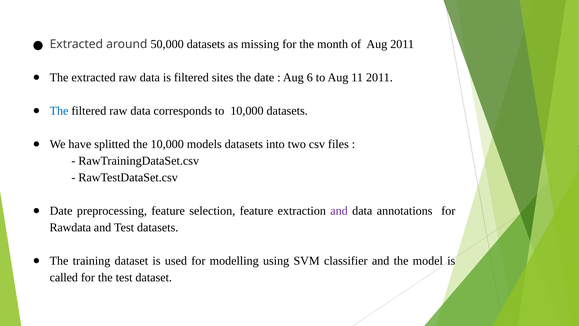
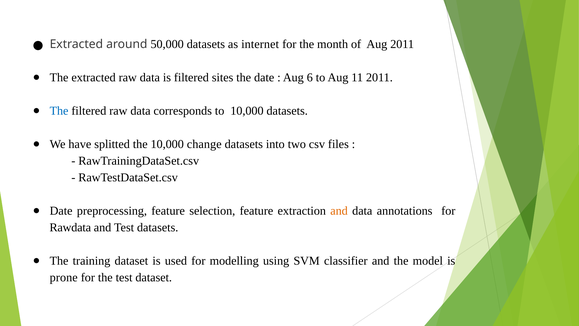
missing: missing -> internet (260, 44)
models: models -> change (204, 144)
and colour: purple -> orange (339, 211)
called: called -> prone (64, 277)
